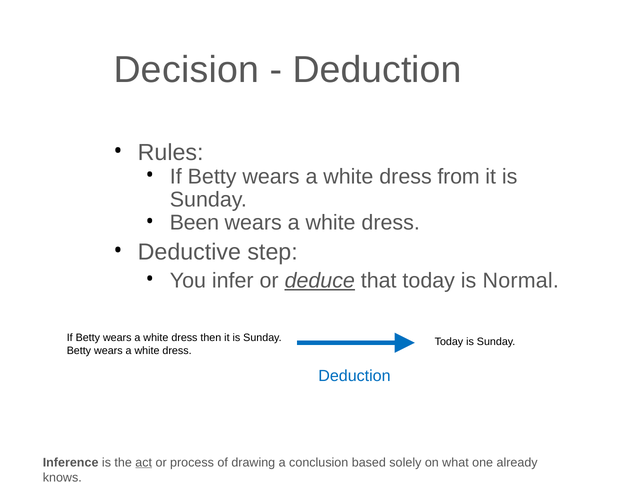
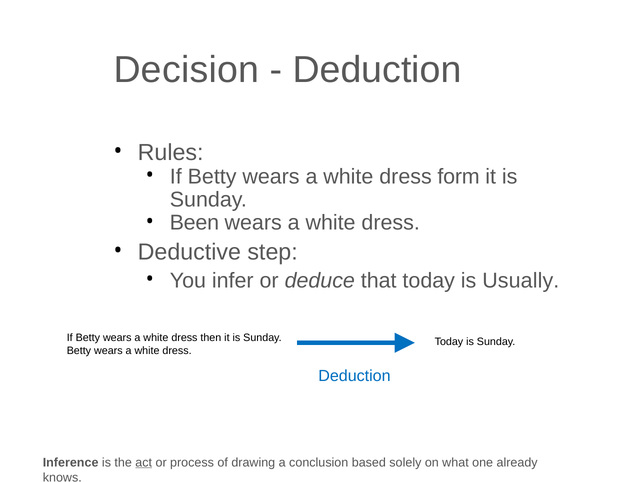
from: from -> form (459, 177)
deduce underline: present -> none (320, 281)
Normal: Normal -> Usually (521, 281)
